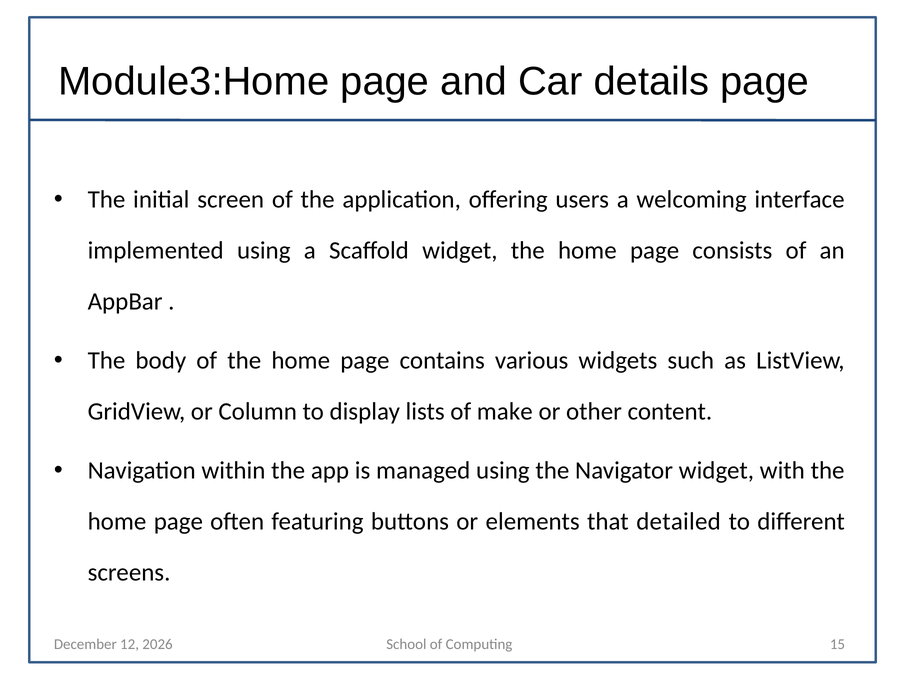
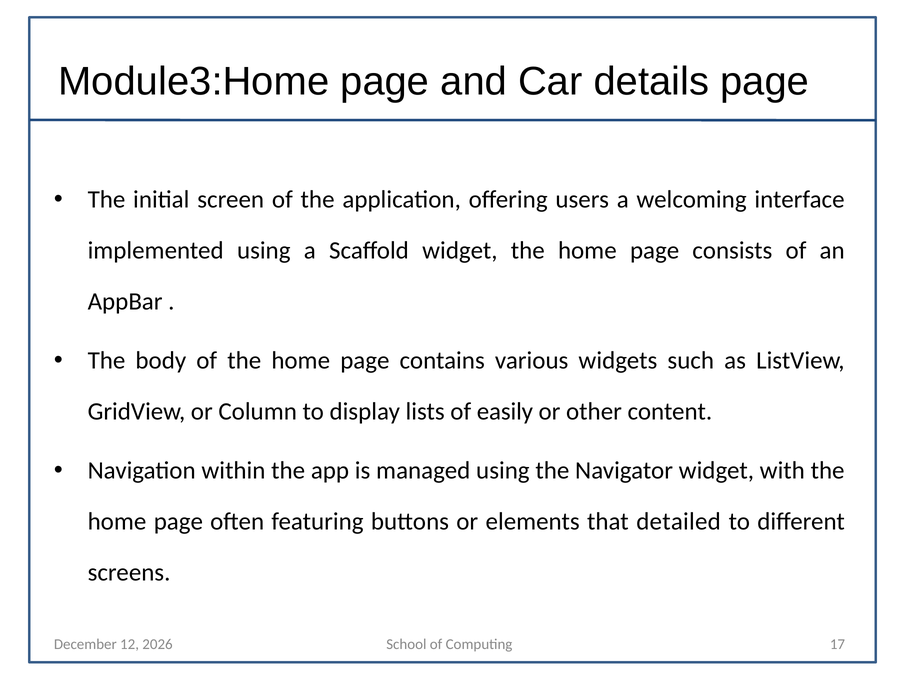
make: make -> easily (505, 411)
15: 15 -> 17 (837, 644)
